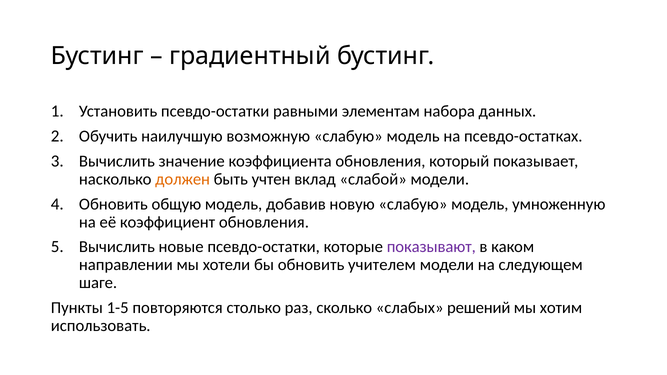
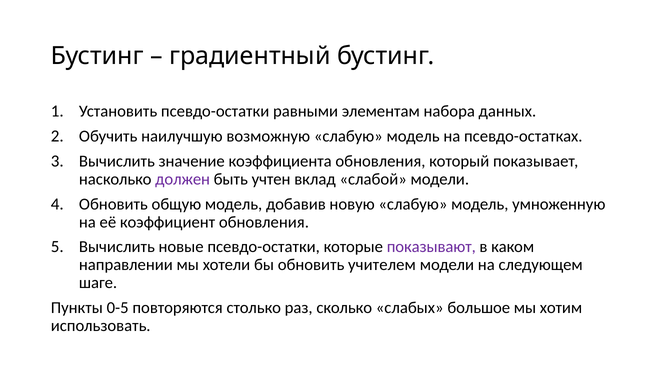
должен colour: orange -> purple (183, 179)
1-5: 1-5 -> 0-5 (118, 308)
решений: решений -> большое (479, 308)
